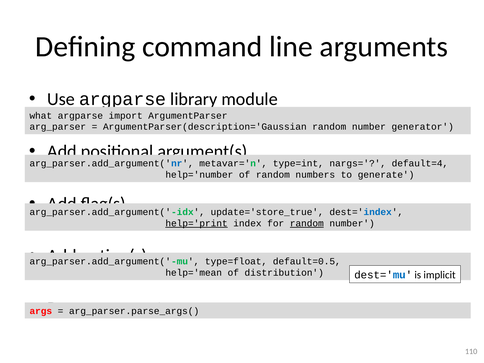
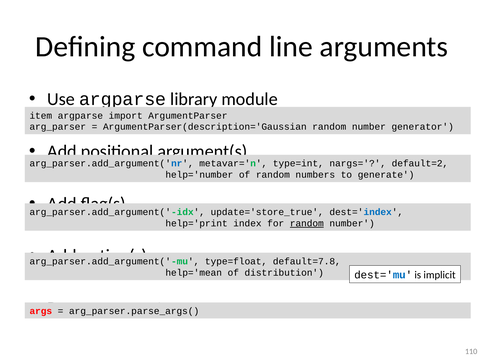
what: what -> item (41, 116)
default=4: default=4 -> default=2 (420, 163)
help='print underline: present -> none (197, 223)
default=0.5: default=0.5 -> default=7.8 (307, 261)
